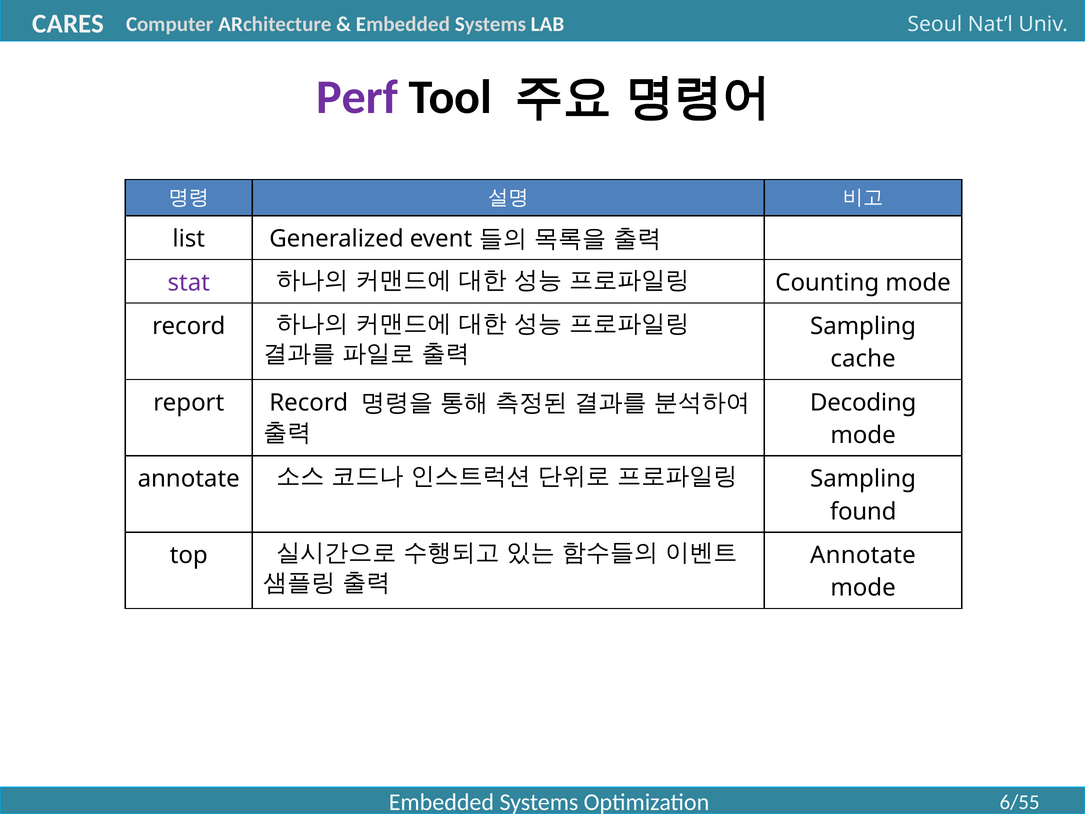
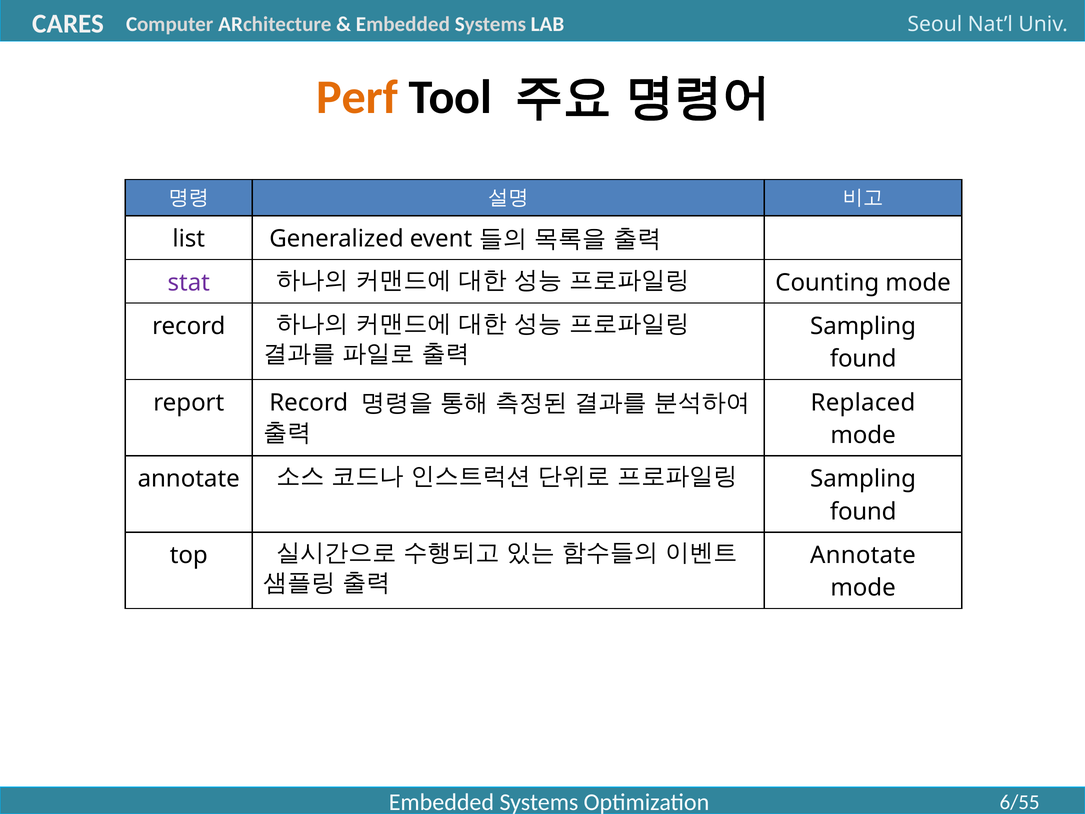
Perf colour: purple -> orange (357, 97)
cache: cache -> found (863, 359)
Decoding: Decoding -> Replaced (863, 402)
